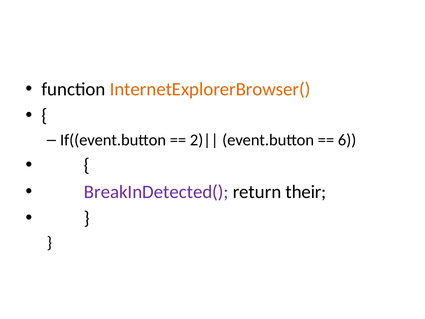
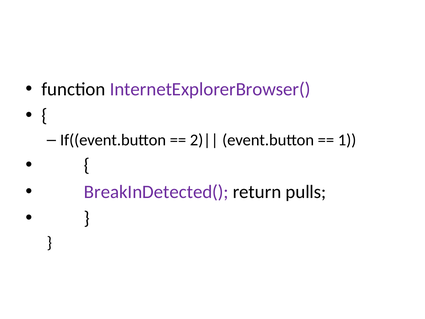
InternetExplorerBrowser( colour: orange -> purple (210, 89)
6: 6 -> 1 (347, 140)
their: their -> pulls (306, 192)
